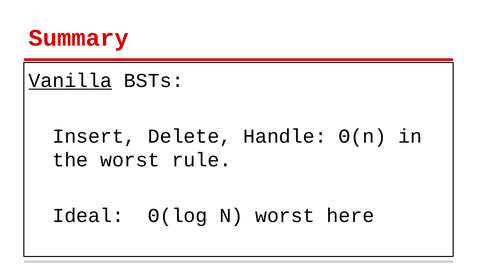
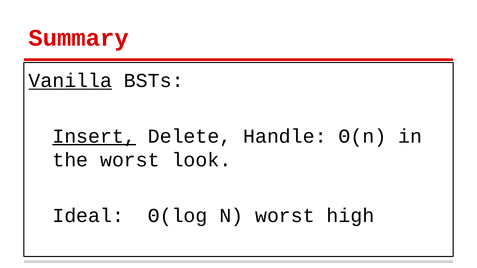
Insert underline: none -> present (94, 136)
rule: rule -> look (201, 160)
here: here -> high (351, 216)
